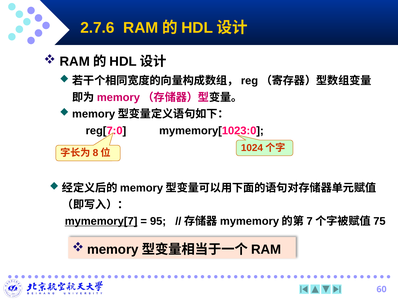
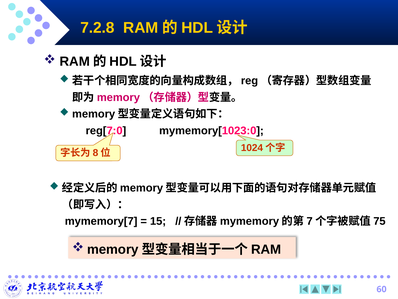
2.7.6: 2.7.6 -> 7.2.8 (97, 28)
mymemory[7 underline: present -> none (101, 221)
95: 95 -> 15 (158, 221)
